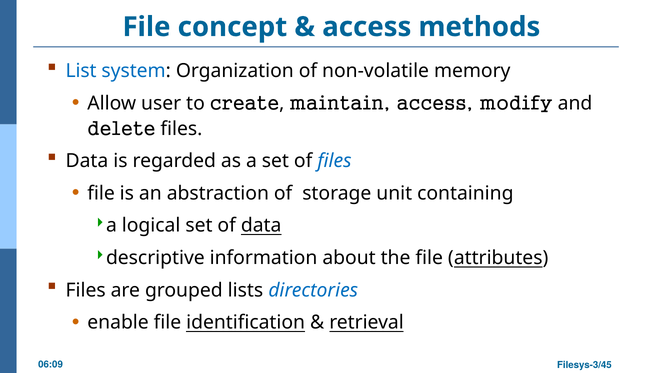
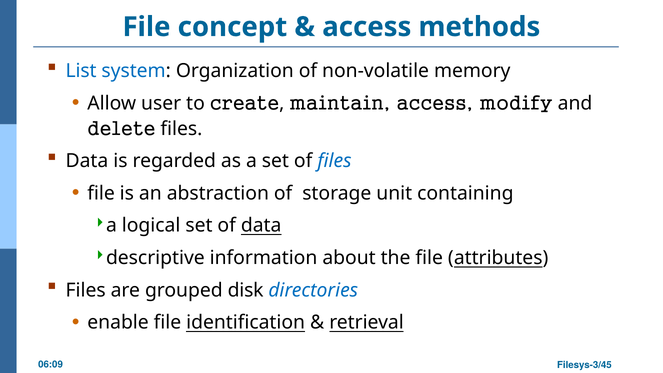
lists: lists -> disk (246, 290)
